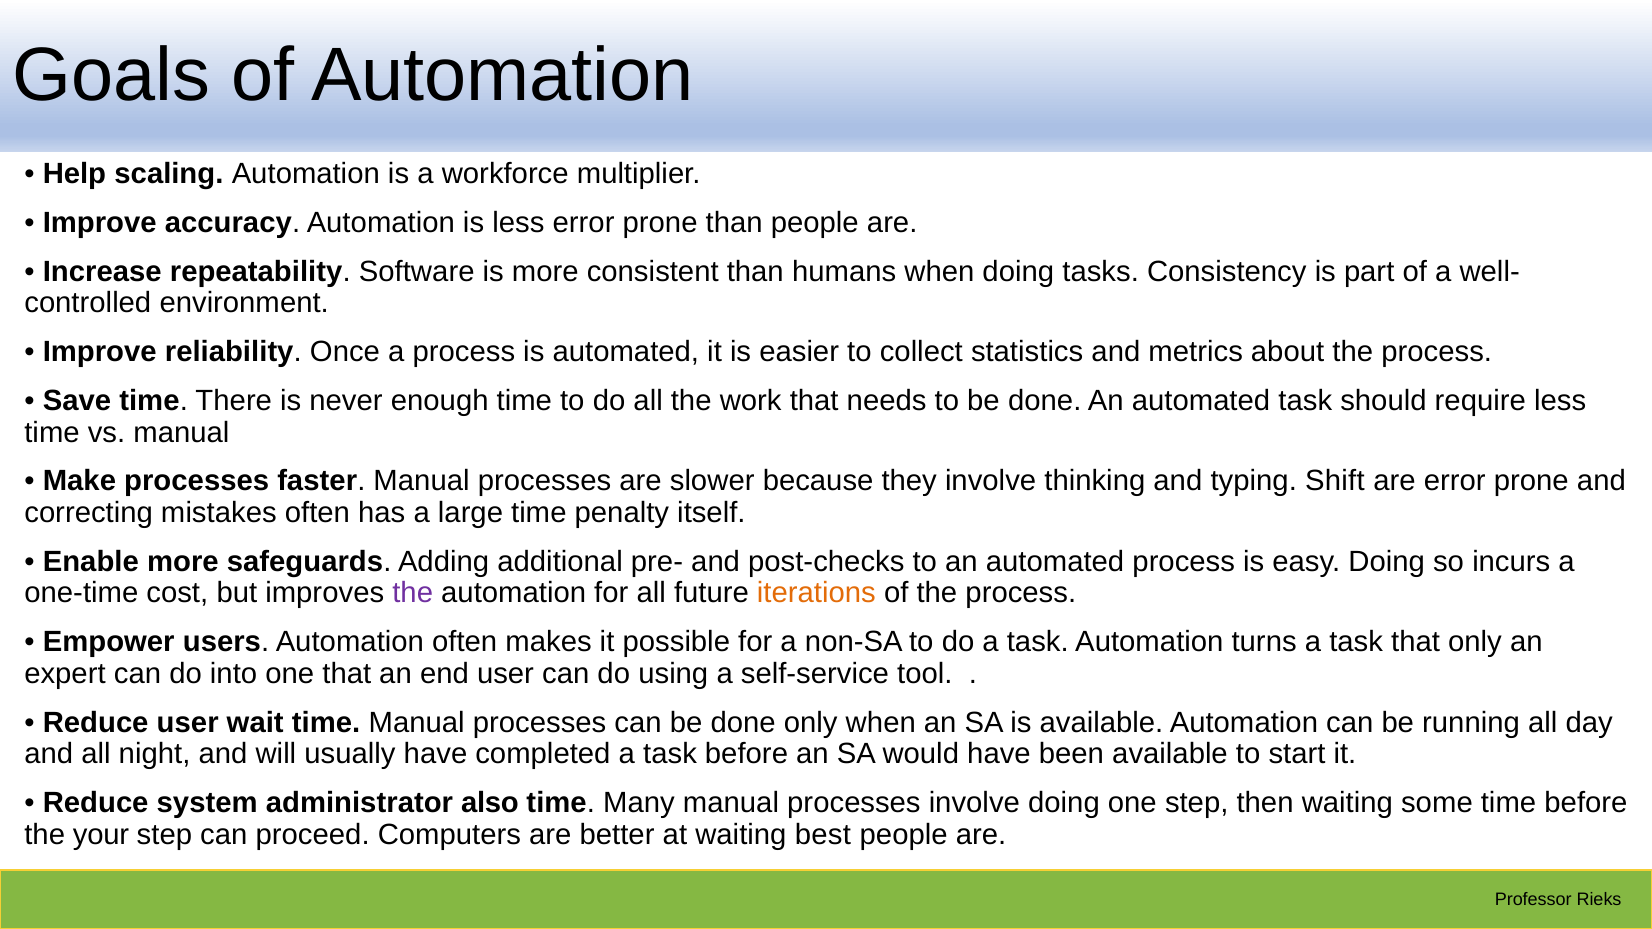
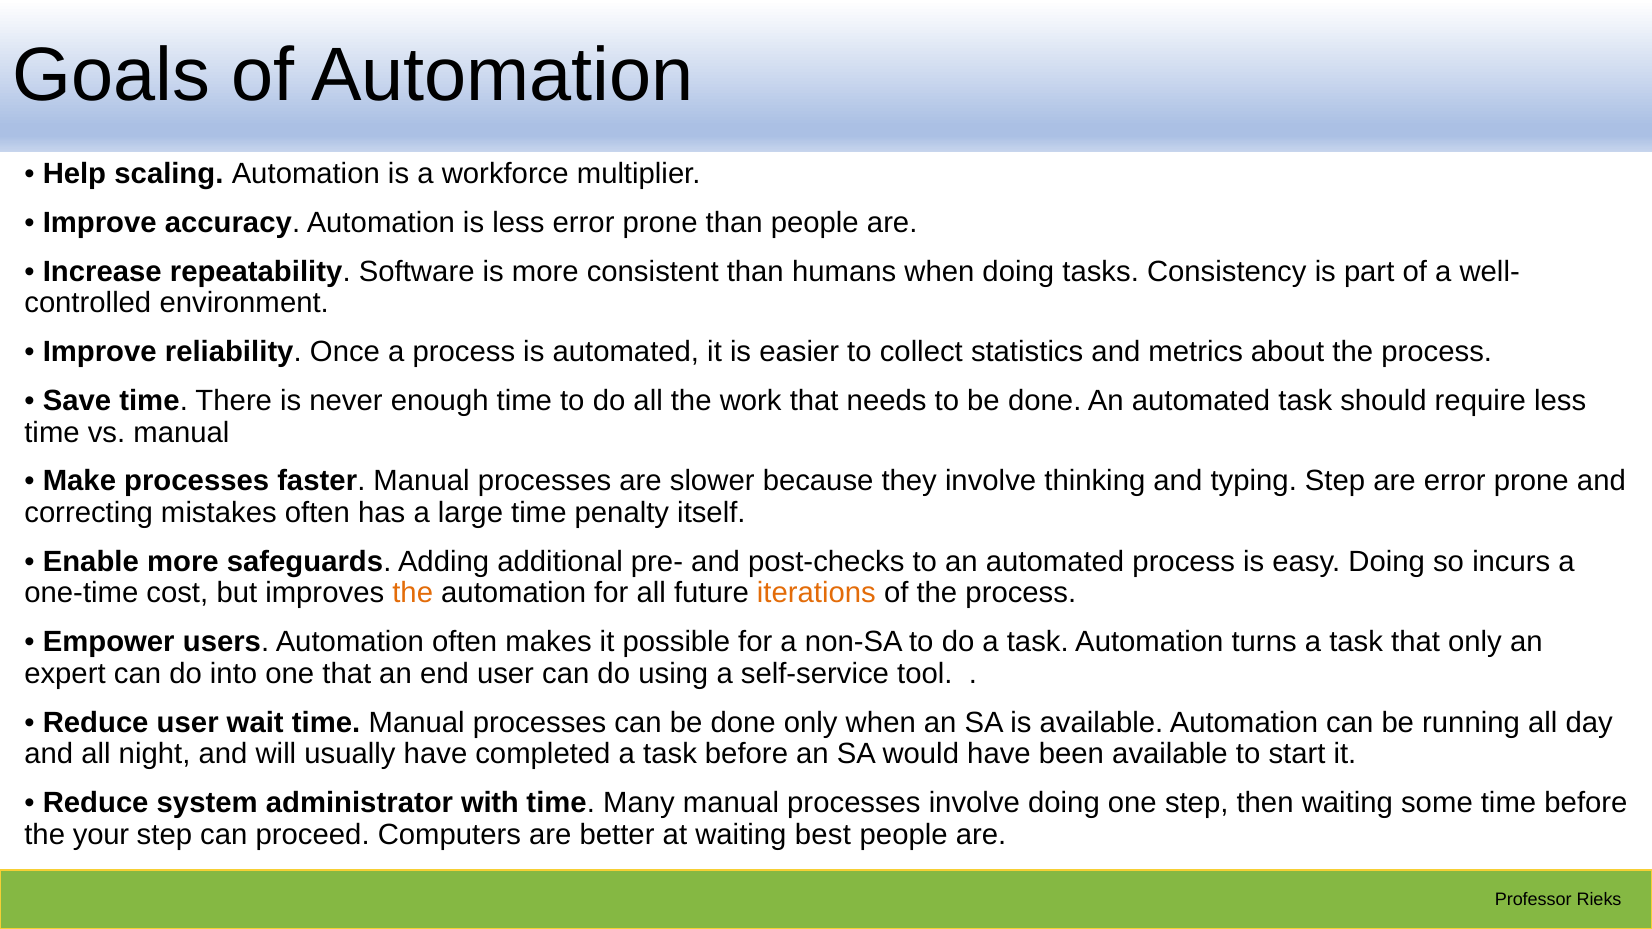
typing Shift: Shift -> Step (1335, 481)
the colour: purple -> orange (413, 593)
also: also -> with (490, 803)
